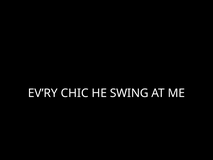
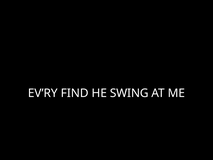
CHIC: CHIC -> FIND (75, 93)
